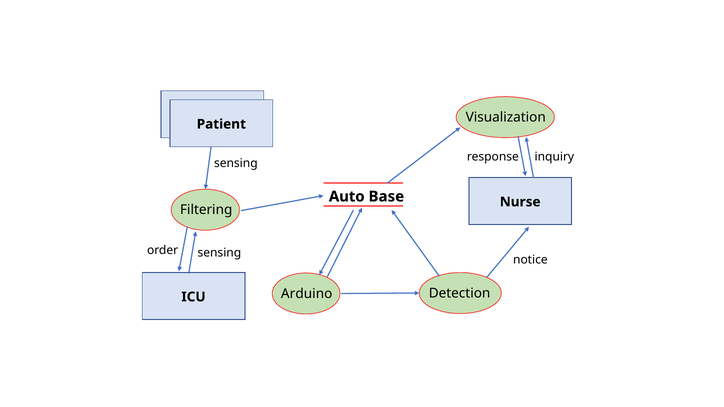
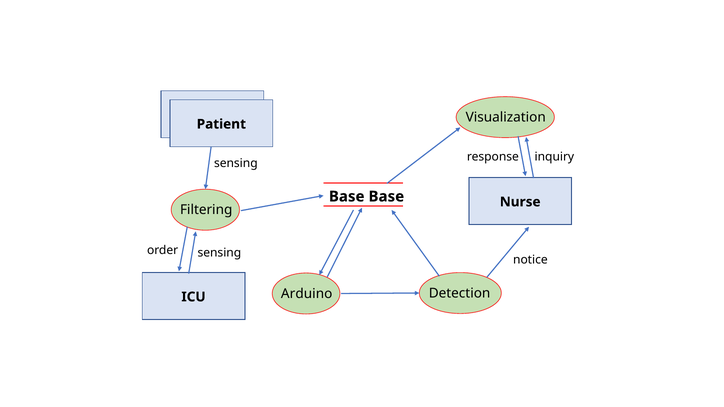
Auto: Auto -> Base (347, 197)
